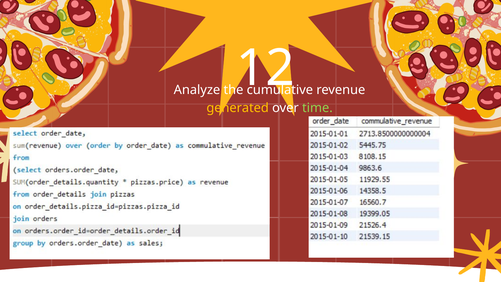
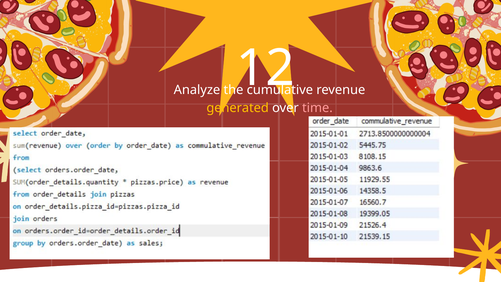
time colour: light green -> pink (317, 108)
